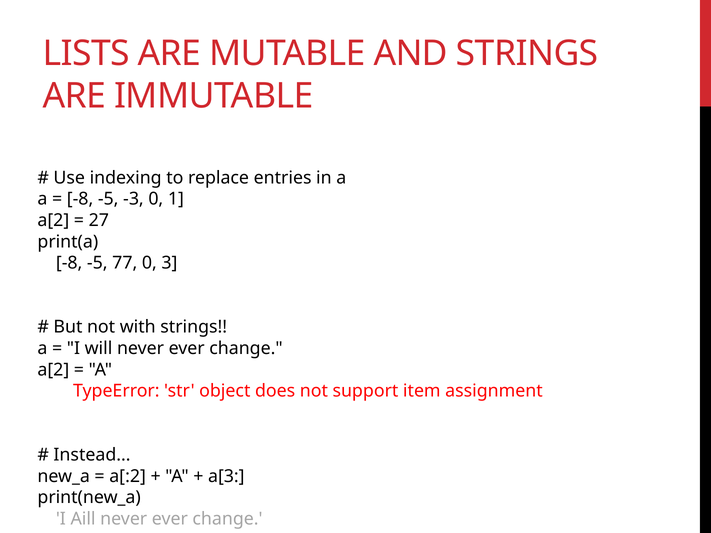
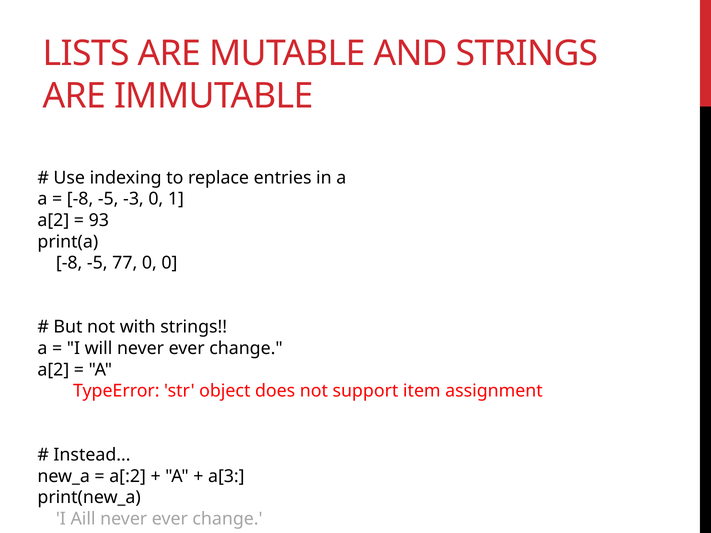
27: 27 -> 93 (99, 221)
0 3: 3 -> 0 (169, 263)
